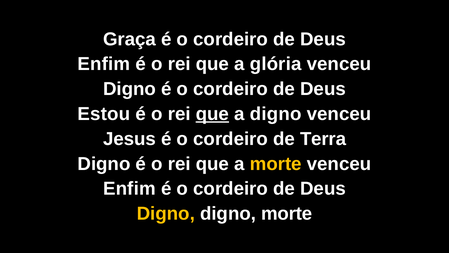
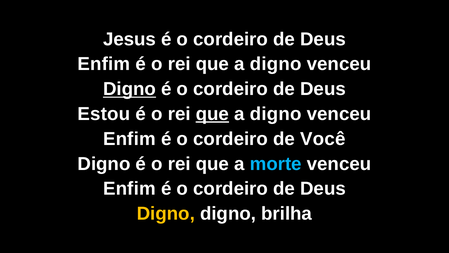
Graça: Graça -> Jesus (129, 39)
glória: glória -> digno (276, 64)
Digno underline: none -> present (129, 89)
Jesus: Jesus -> Enfim (129, 139)
Terra: Terra -> Você (323, 139)
morte colour: yellow -> light blue (276, 164)
digno morte: morte -> brilha (287, 213)
